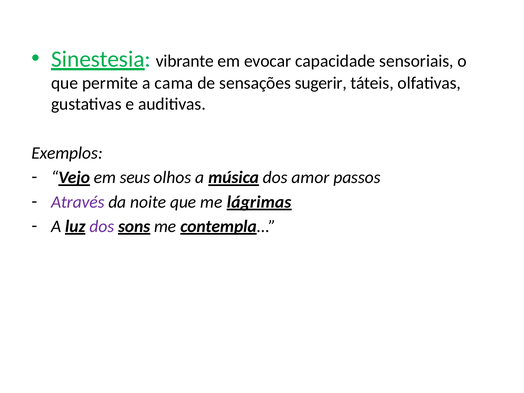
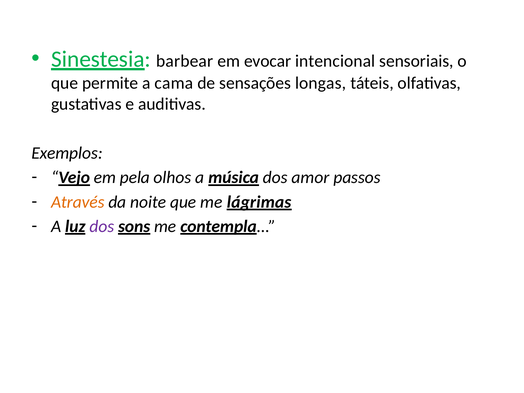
vibrante: vibrante -> barbear (185, 61)
capacidade: capacidade -> intencional (335, 61)
sugerir: sugerir -> longas (321, 83)
seus: seus -> pela (135, 178)
Através colour: purple -> orange (78, 202)
